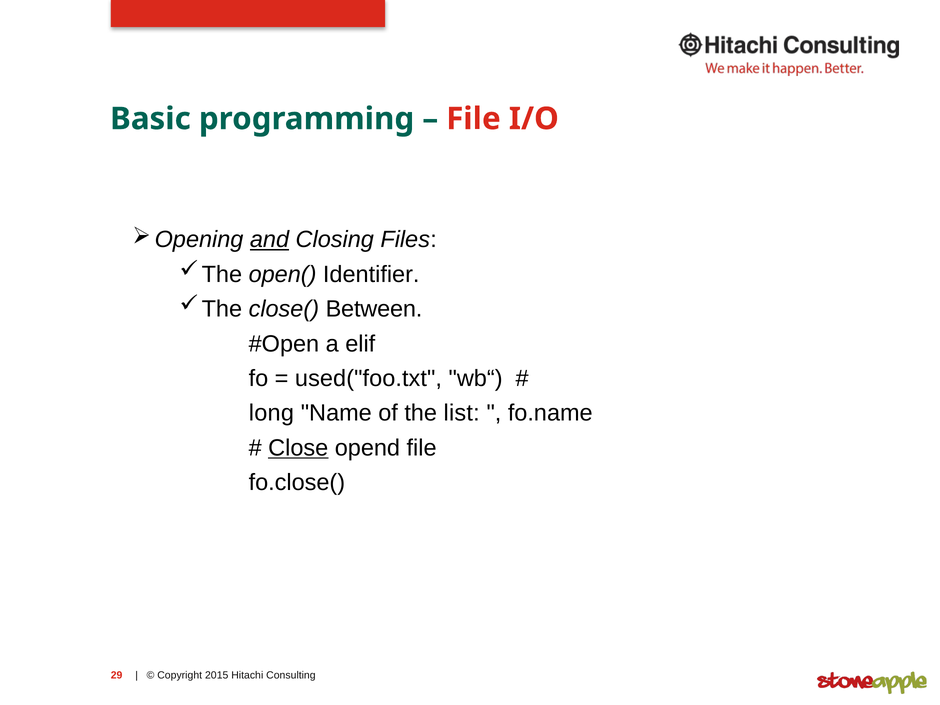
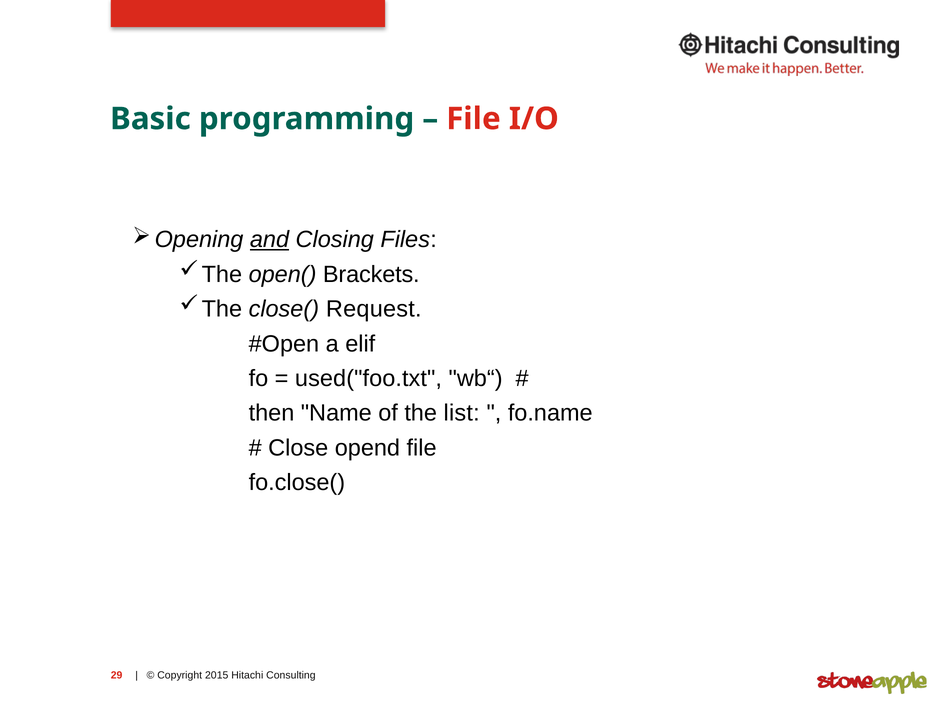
Identifier: Identifier -> Brackets (371, 274)
Between: Between -> Request (374, 309)
long: long -> then (272, 413)
Close underline: present -> none (298, 448)
